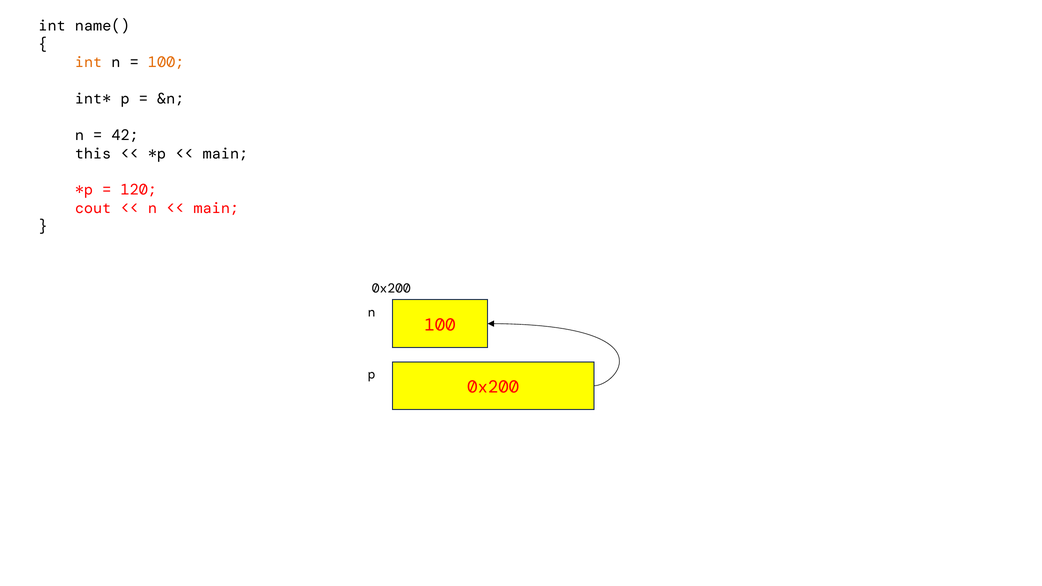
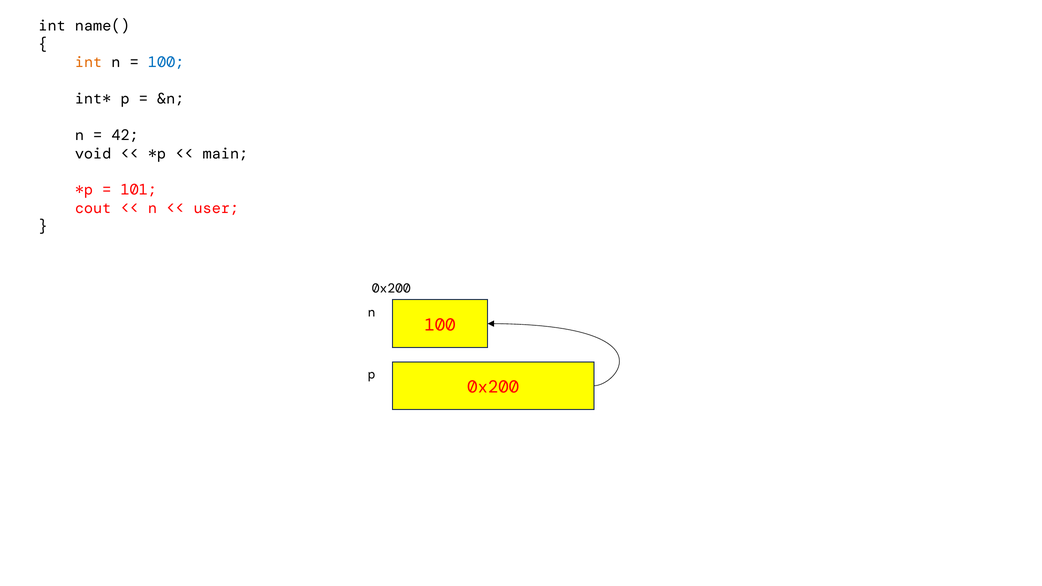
100 colour: orange -> blue (166, 62)
this: this -> void (93, 154)
120: 120 -> 101 (139, 190)
main: main -> user (216, 208)
